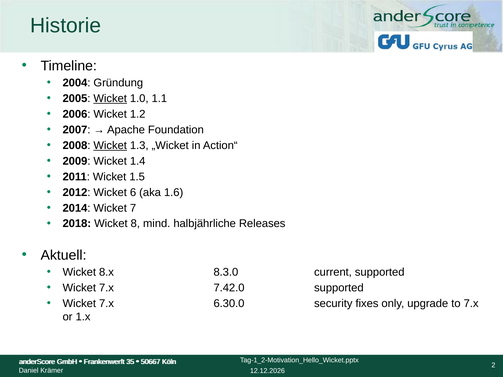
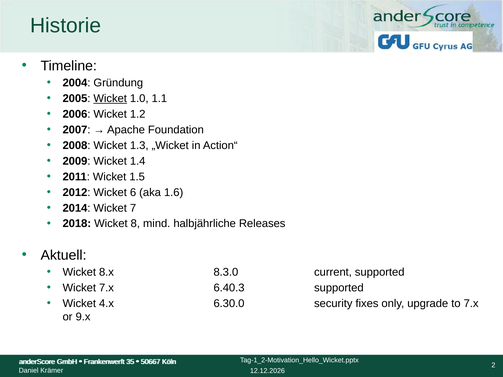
Wicket underline: present -> none (110, 146)
7.42.0: 7.42.0 -> 6.40.3 (229, 288)
7.x: 7.x -> 4.x (106, 304)
1.x: 1.x -> 9.x (83, 317)
